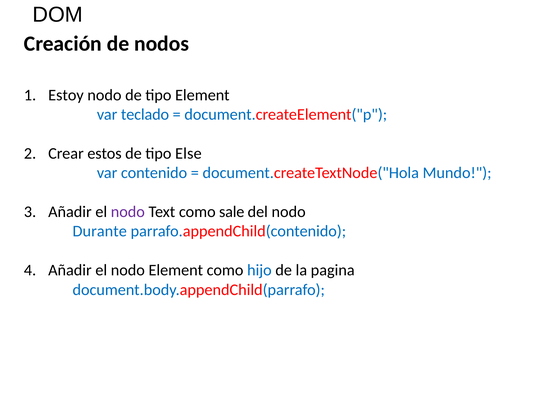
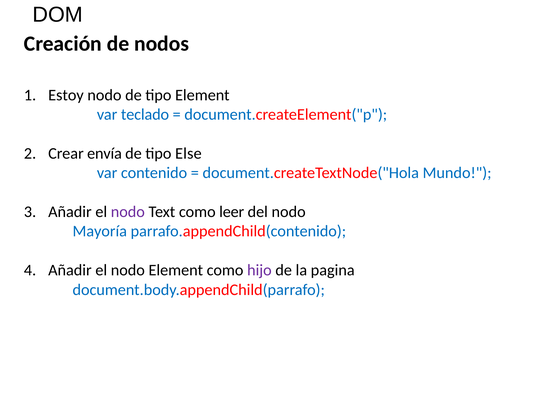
estos: estos -> envía (104, 153)
sale: sale -> leer (232, 212)
Durante: Durante -> Mayoría (100, 231)
hijo colour: blue -> purple (259, 270)
